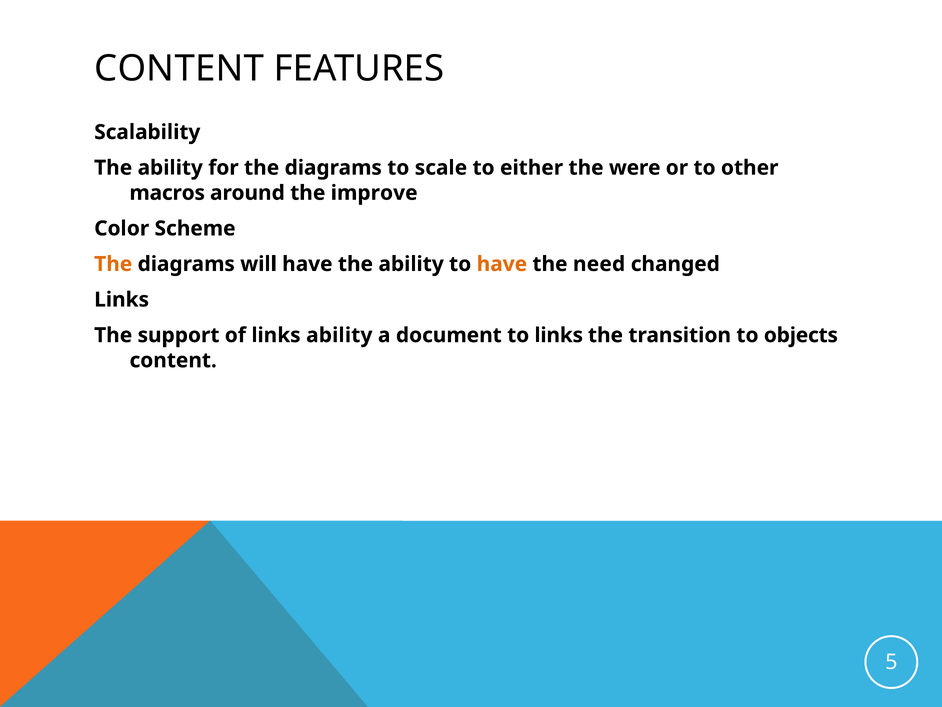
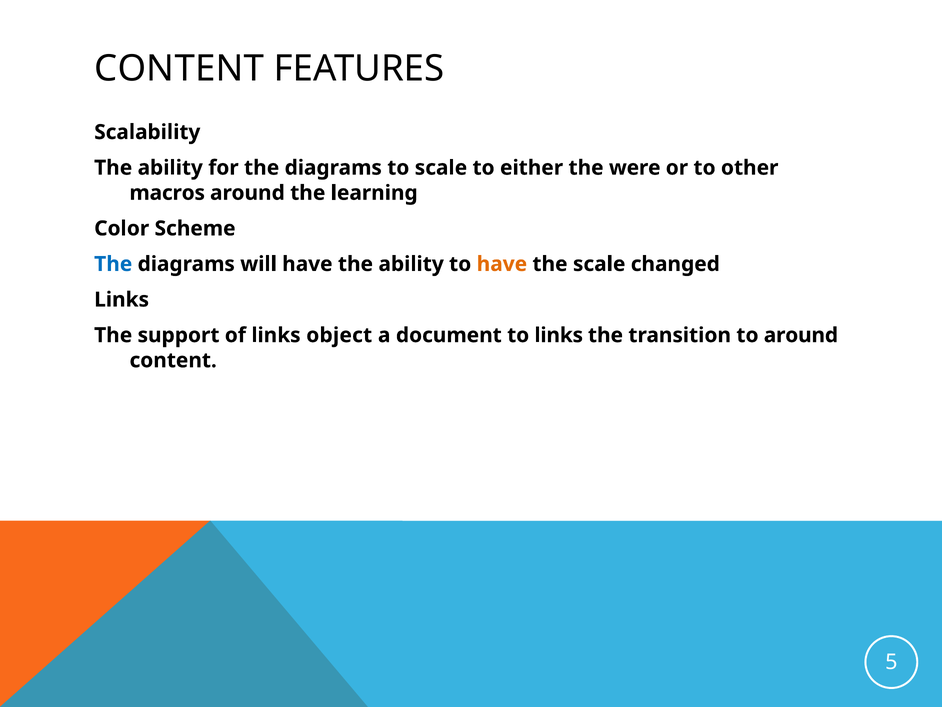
improve: improve -> learning (374, 193)
The colour: orange -> blue (113, 264)
the need: need -> scale (599, 264)
links ability: ability -> object (339, 335)
to objects: objects -> around (801, 335)
